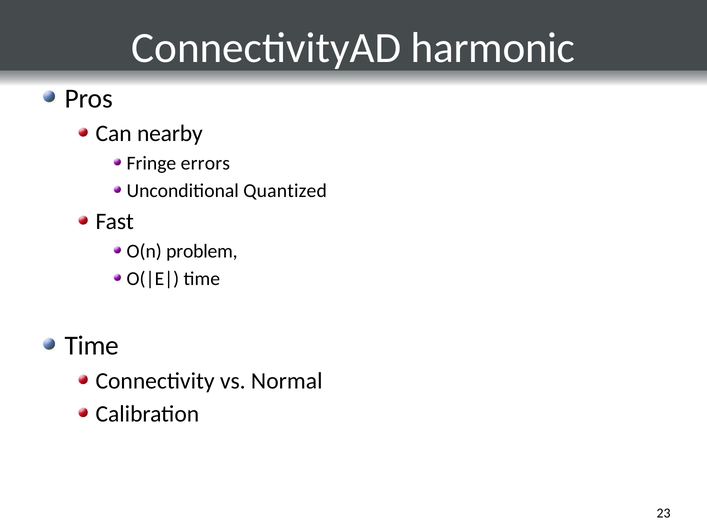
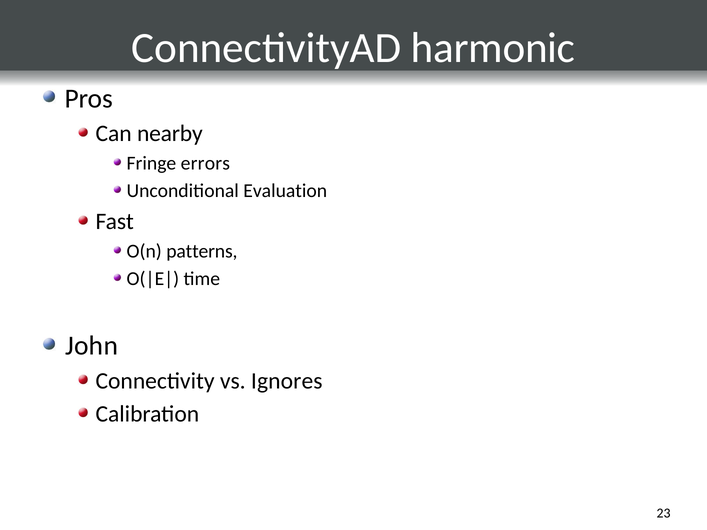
Quantized: Quantized -> Evaluation (285, 191)
problem: problem -> patterns (202, 251)
Time: Time -> John (91, 346)
Normal: Normal -> Ignores (287, 381)
